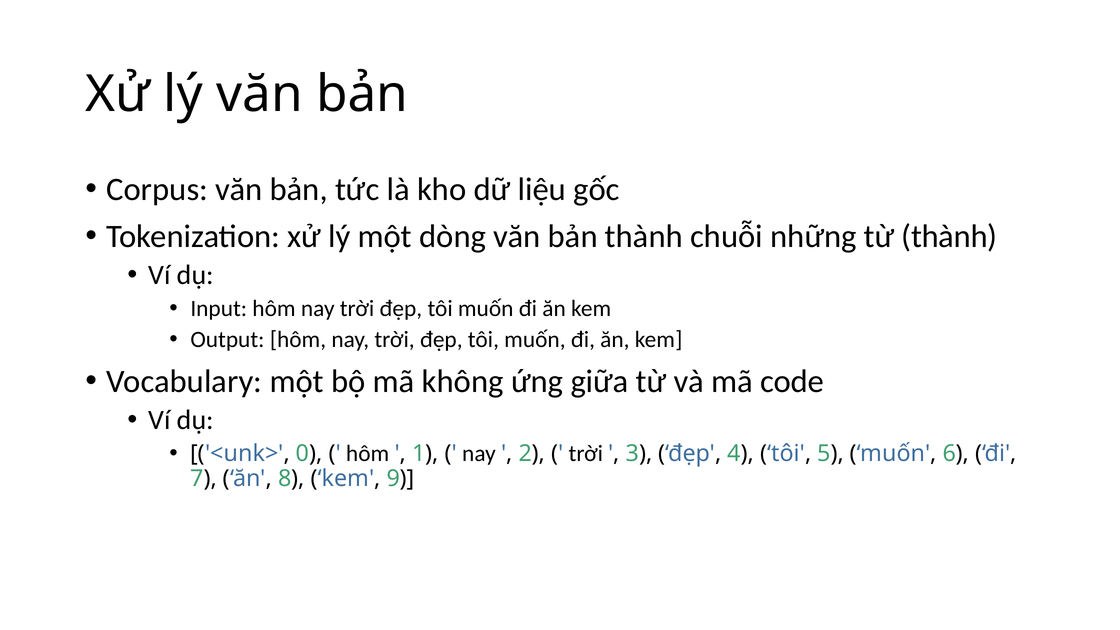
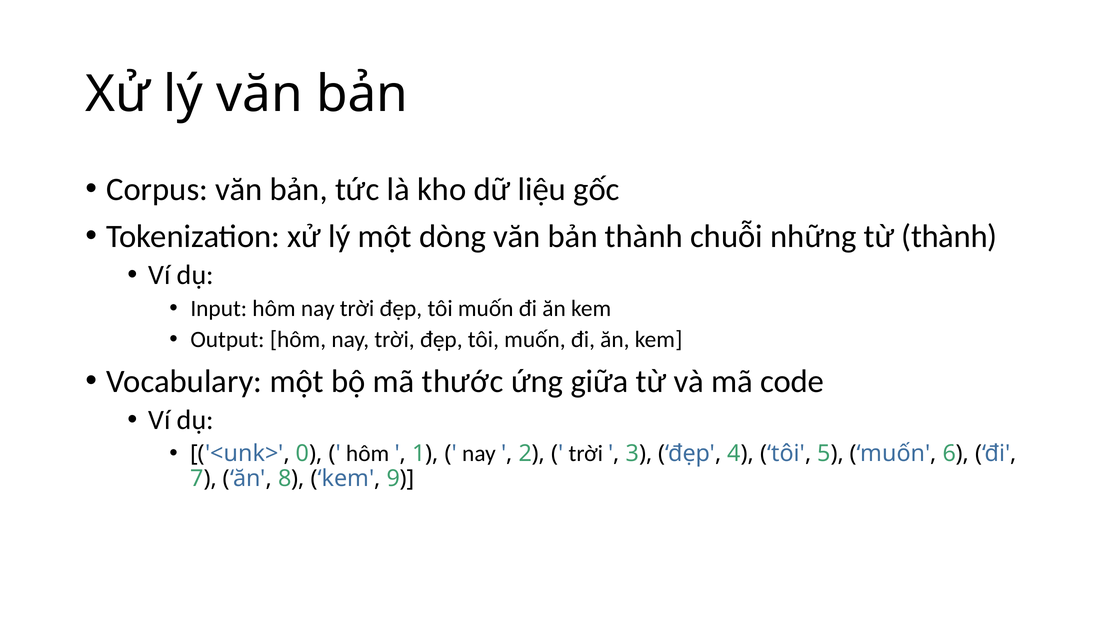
không: không -> thước (463, 381)
